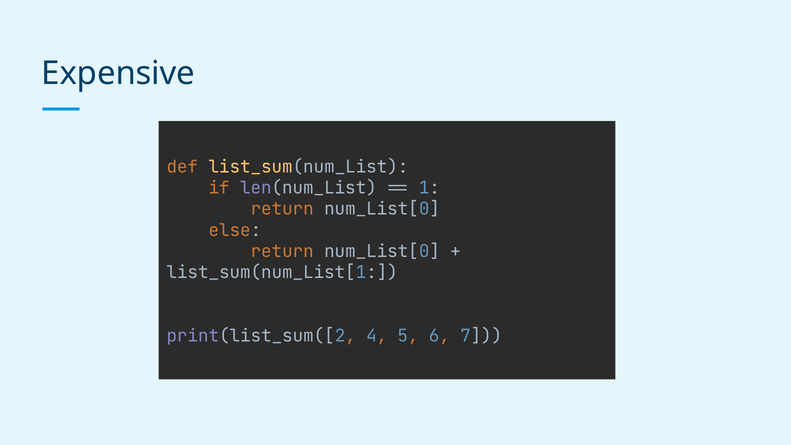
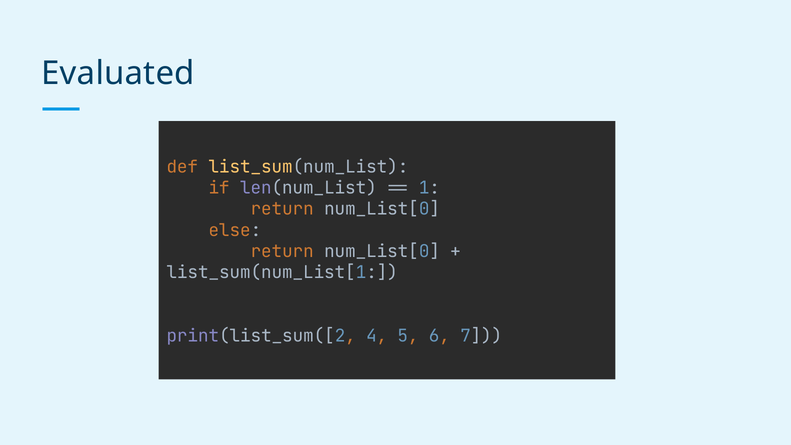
Expensive: Expensive -> Evaluated (118, 74)
